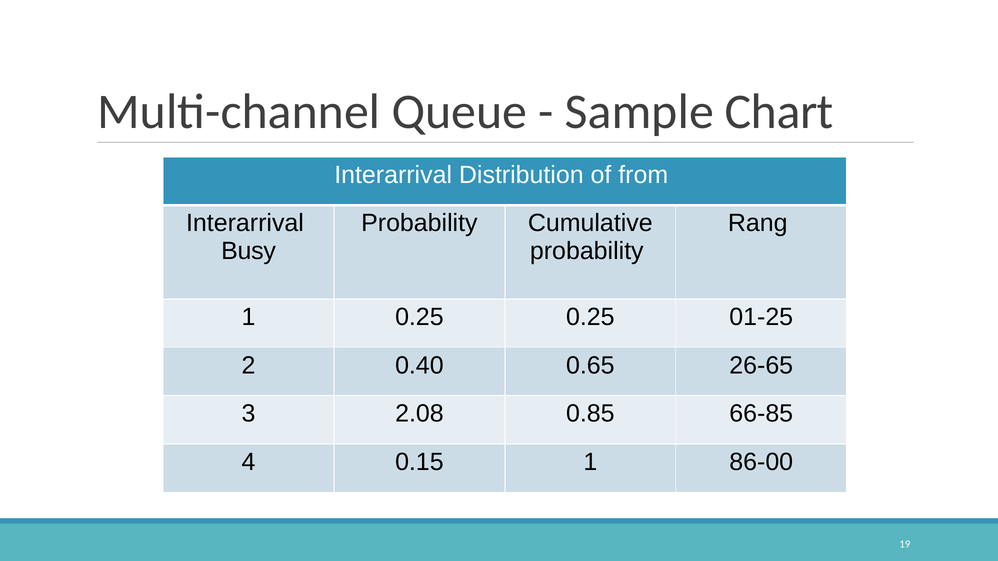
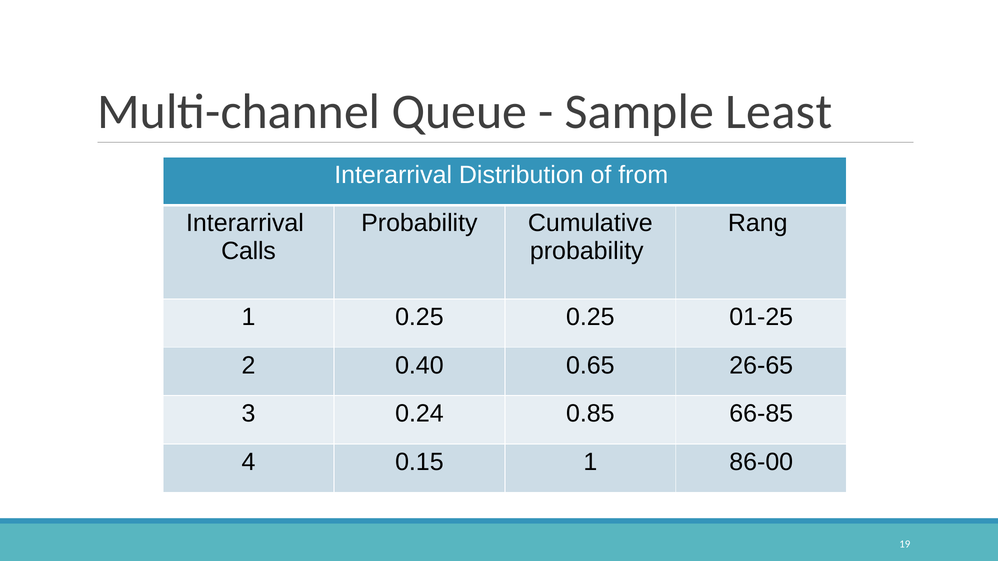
Chart: Chart -> Least (779, 112)
Busy: Busy -> Calls (249, 251)
2.08: 2.08 -> 0.24 (419, 414)
